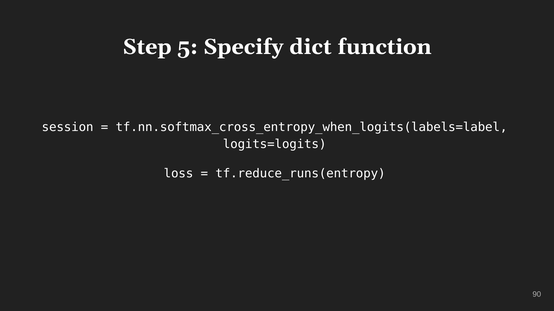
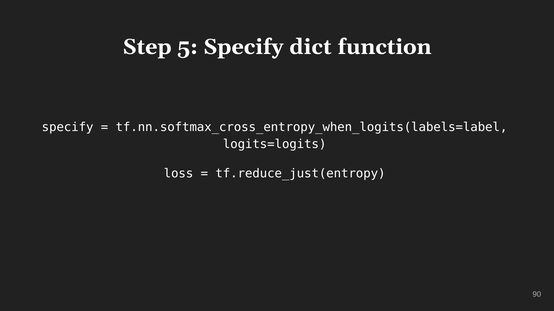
session: session -> specify (68, 127)
tf.reduce_runs(entropy: tf.reduce_runs(entropy -> tf.reduce_just(entropy (300, 174)
